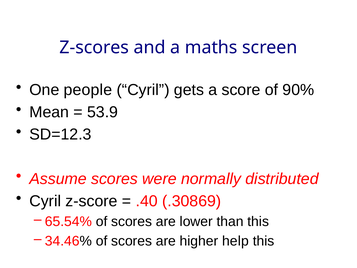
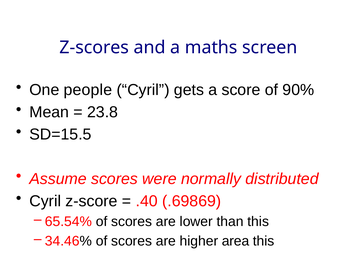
53.9: 53.9 -> 23.8 (103, 112)
SD=12.3: SD=12.3 -> SD=15.5 (60, 134)
.30869: .30869 -> .69869 (192, 201)
help: help -> area (236, 241)
